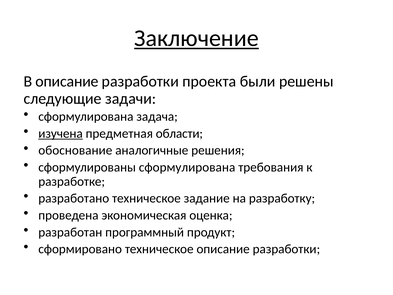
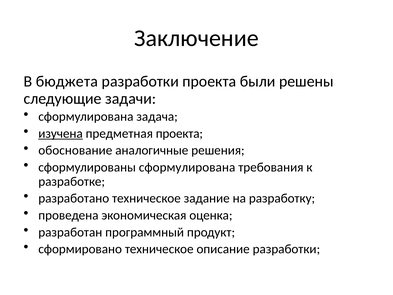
Заключение underline: present -> none (196, 38)
В описание: описание -> бюджета (67, 81)
предметная области: области -> проекта (179, 133)
